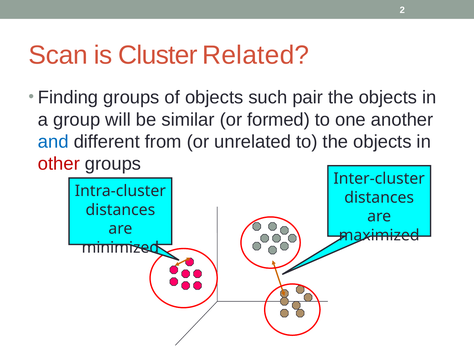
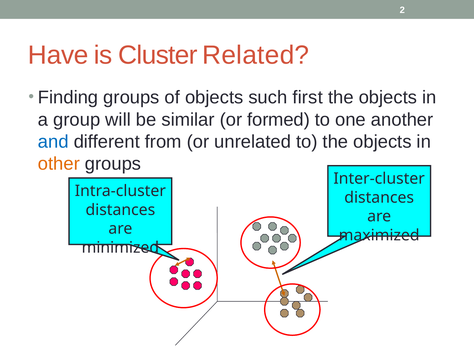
Scan: Scan -> Have (58, 55)
pair: pair -> first (308, 98)
other colour: red -> orange (59, 164)
